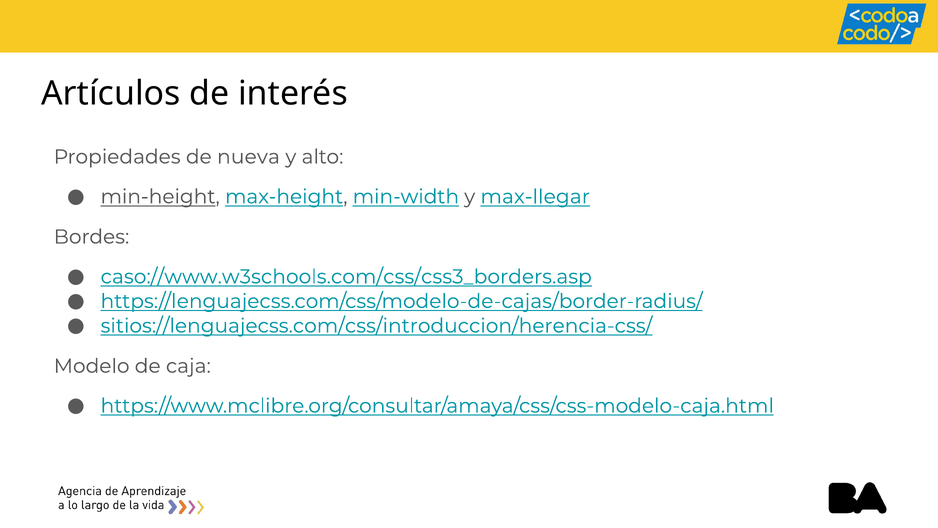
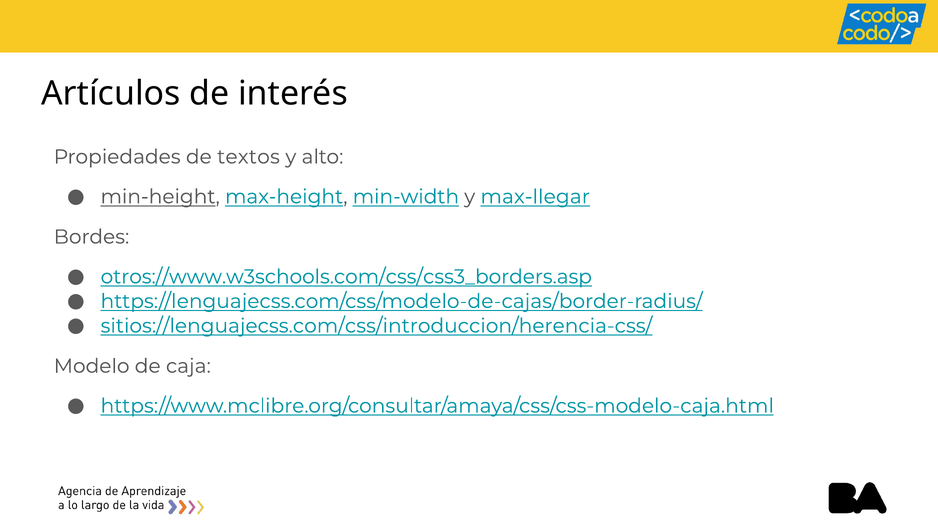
nueva: nueva -> textos (248, 157)
caso://www.w3schools.com/css/css3_borders.asp: caso://www.w3schools.com/css/css3_borders.asp -> otros://www.w3schools.com/css/css3_borders.asp (346, 277)
